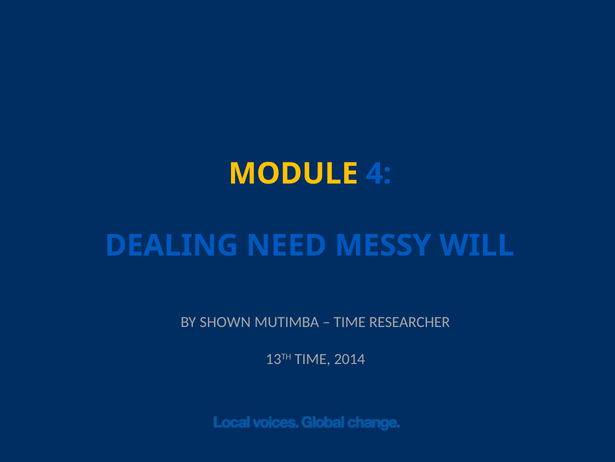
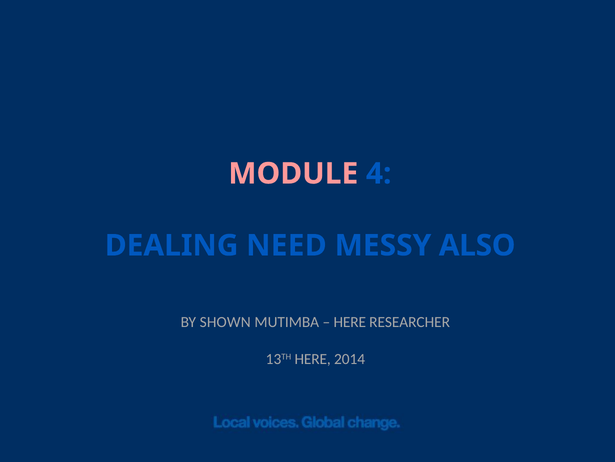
MODULE colour: yellow -> pink (293, 173)
WILL: WILL -> ALSO (477, 245)
TIME: TIME -> HERE (350, 322)
13TH TIME: TIME -> HERE (313, 359)
